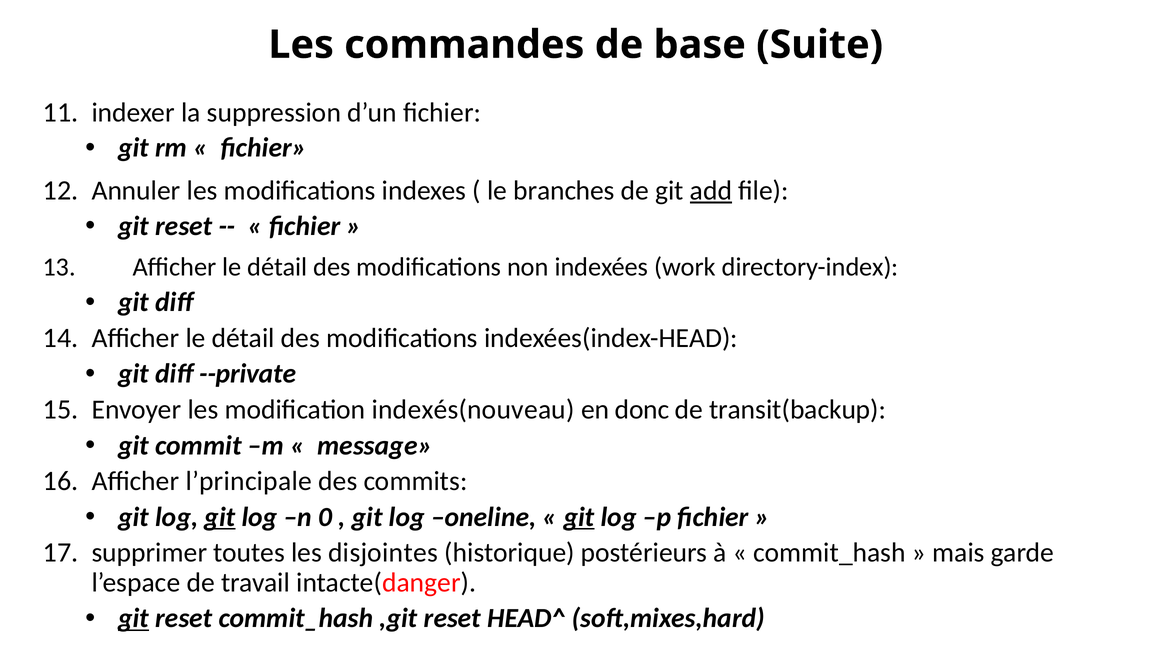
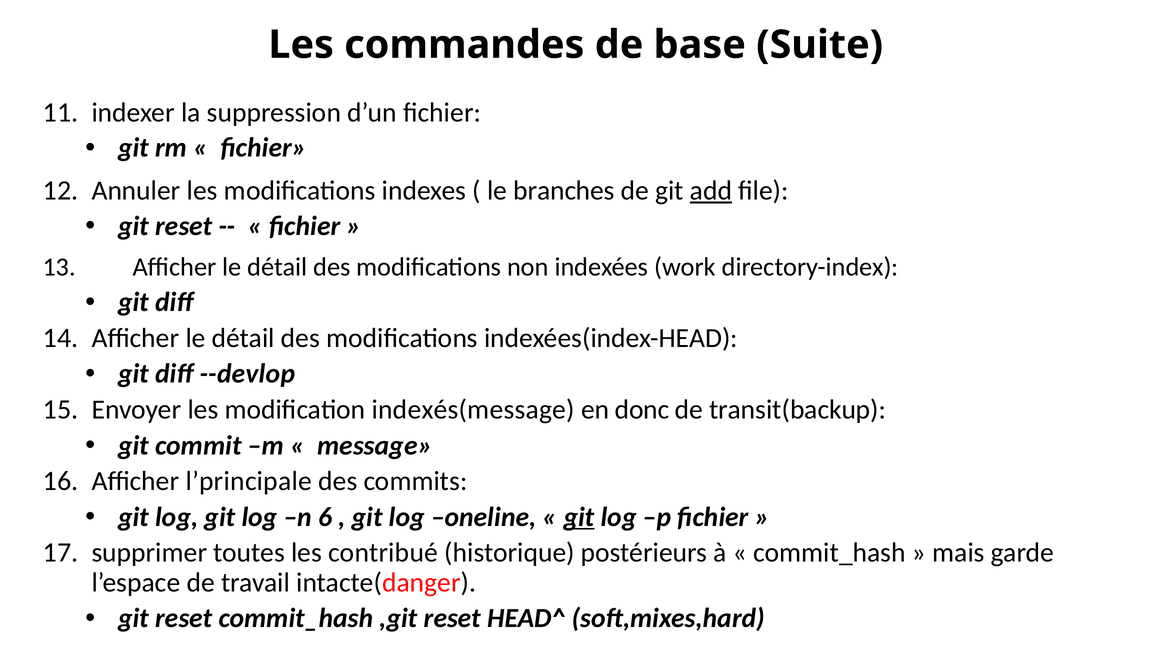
--private: --private -> --devlop (248, 374)
indexés(nouveau: indexés(nouveau -> indexés(message (473, 410)
git underline: present -> none (220, 517)
0: 0 -> 6 (325, 517)
disjointes: disjointes -> contribué (383, 553)
git underline: present -> none (134, 618)
